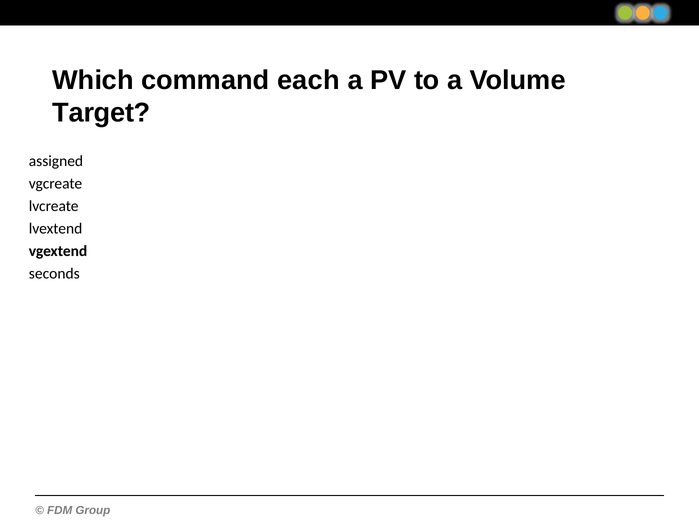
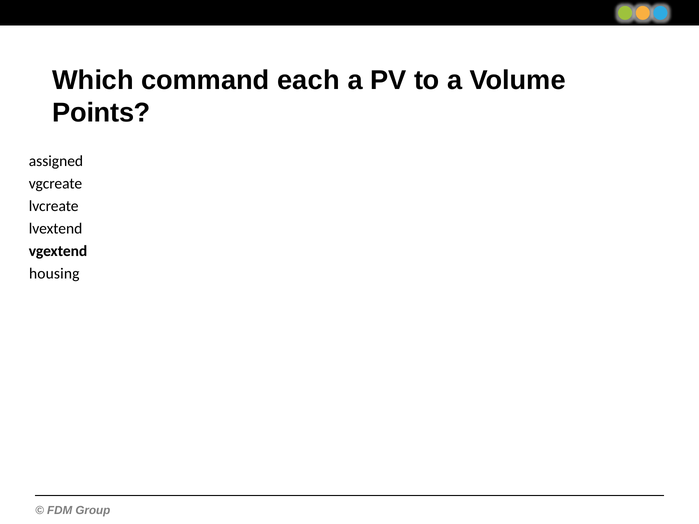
Target: Target -> Points (101, 113)
seconds: seconds -> housing (54, 274)
